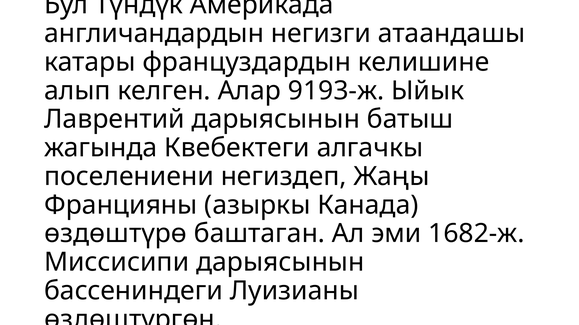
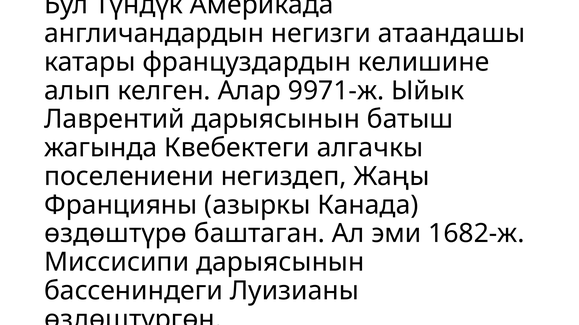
9193-ж: 9193-ж -> 9971-ж (336, 91)
